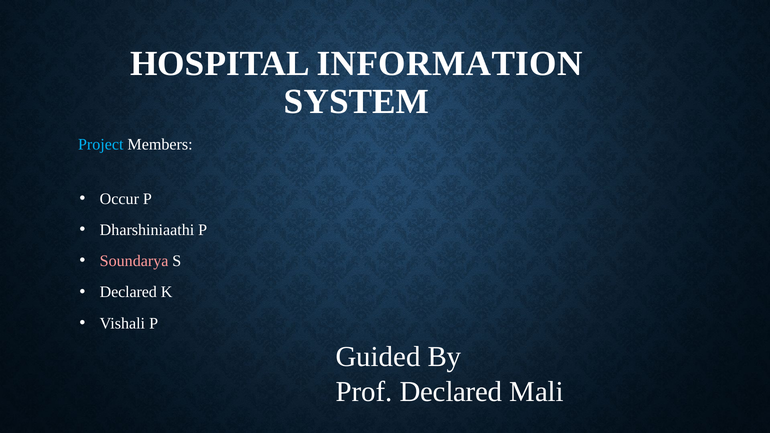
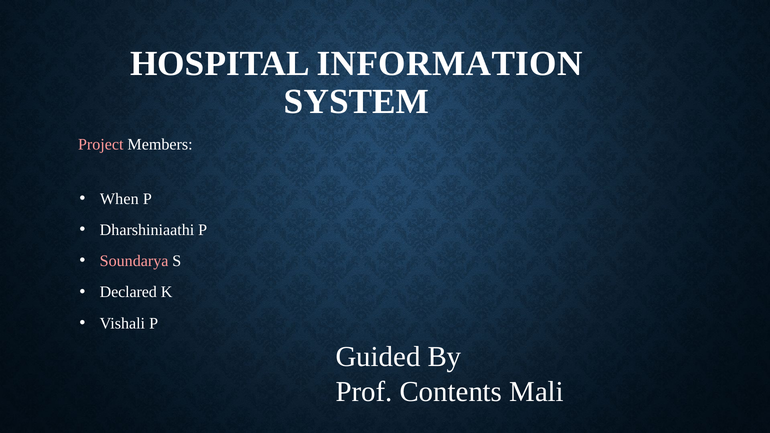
Project colour: light blue -> pink (101, 145)
Occur: Occur -> When (119, 199)
Prof Declared: Declared -> Contents (451, 392)
